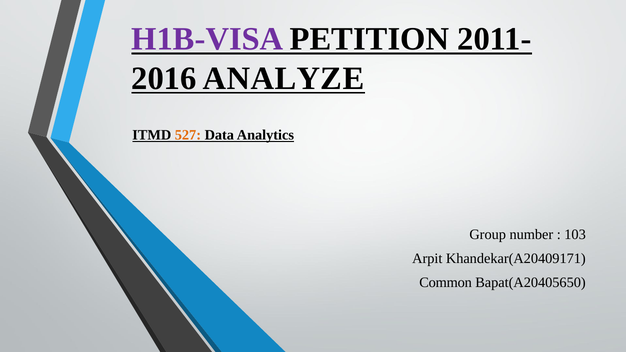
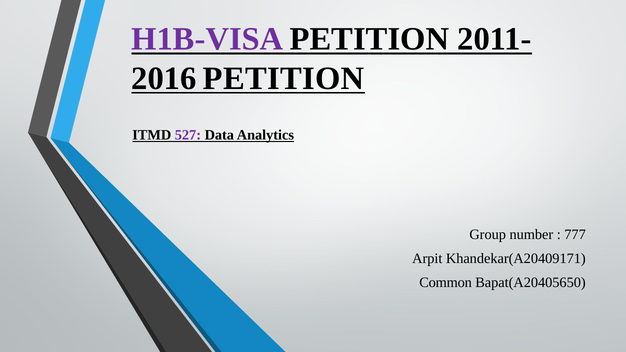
ANALYZE: ANALYZE -> PETITION (284, 78)
527 colour: orange -> purple (188, 135)
103: 103 -> 777 (575, 234)
